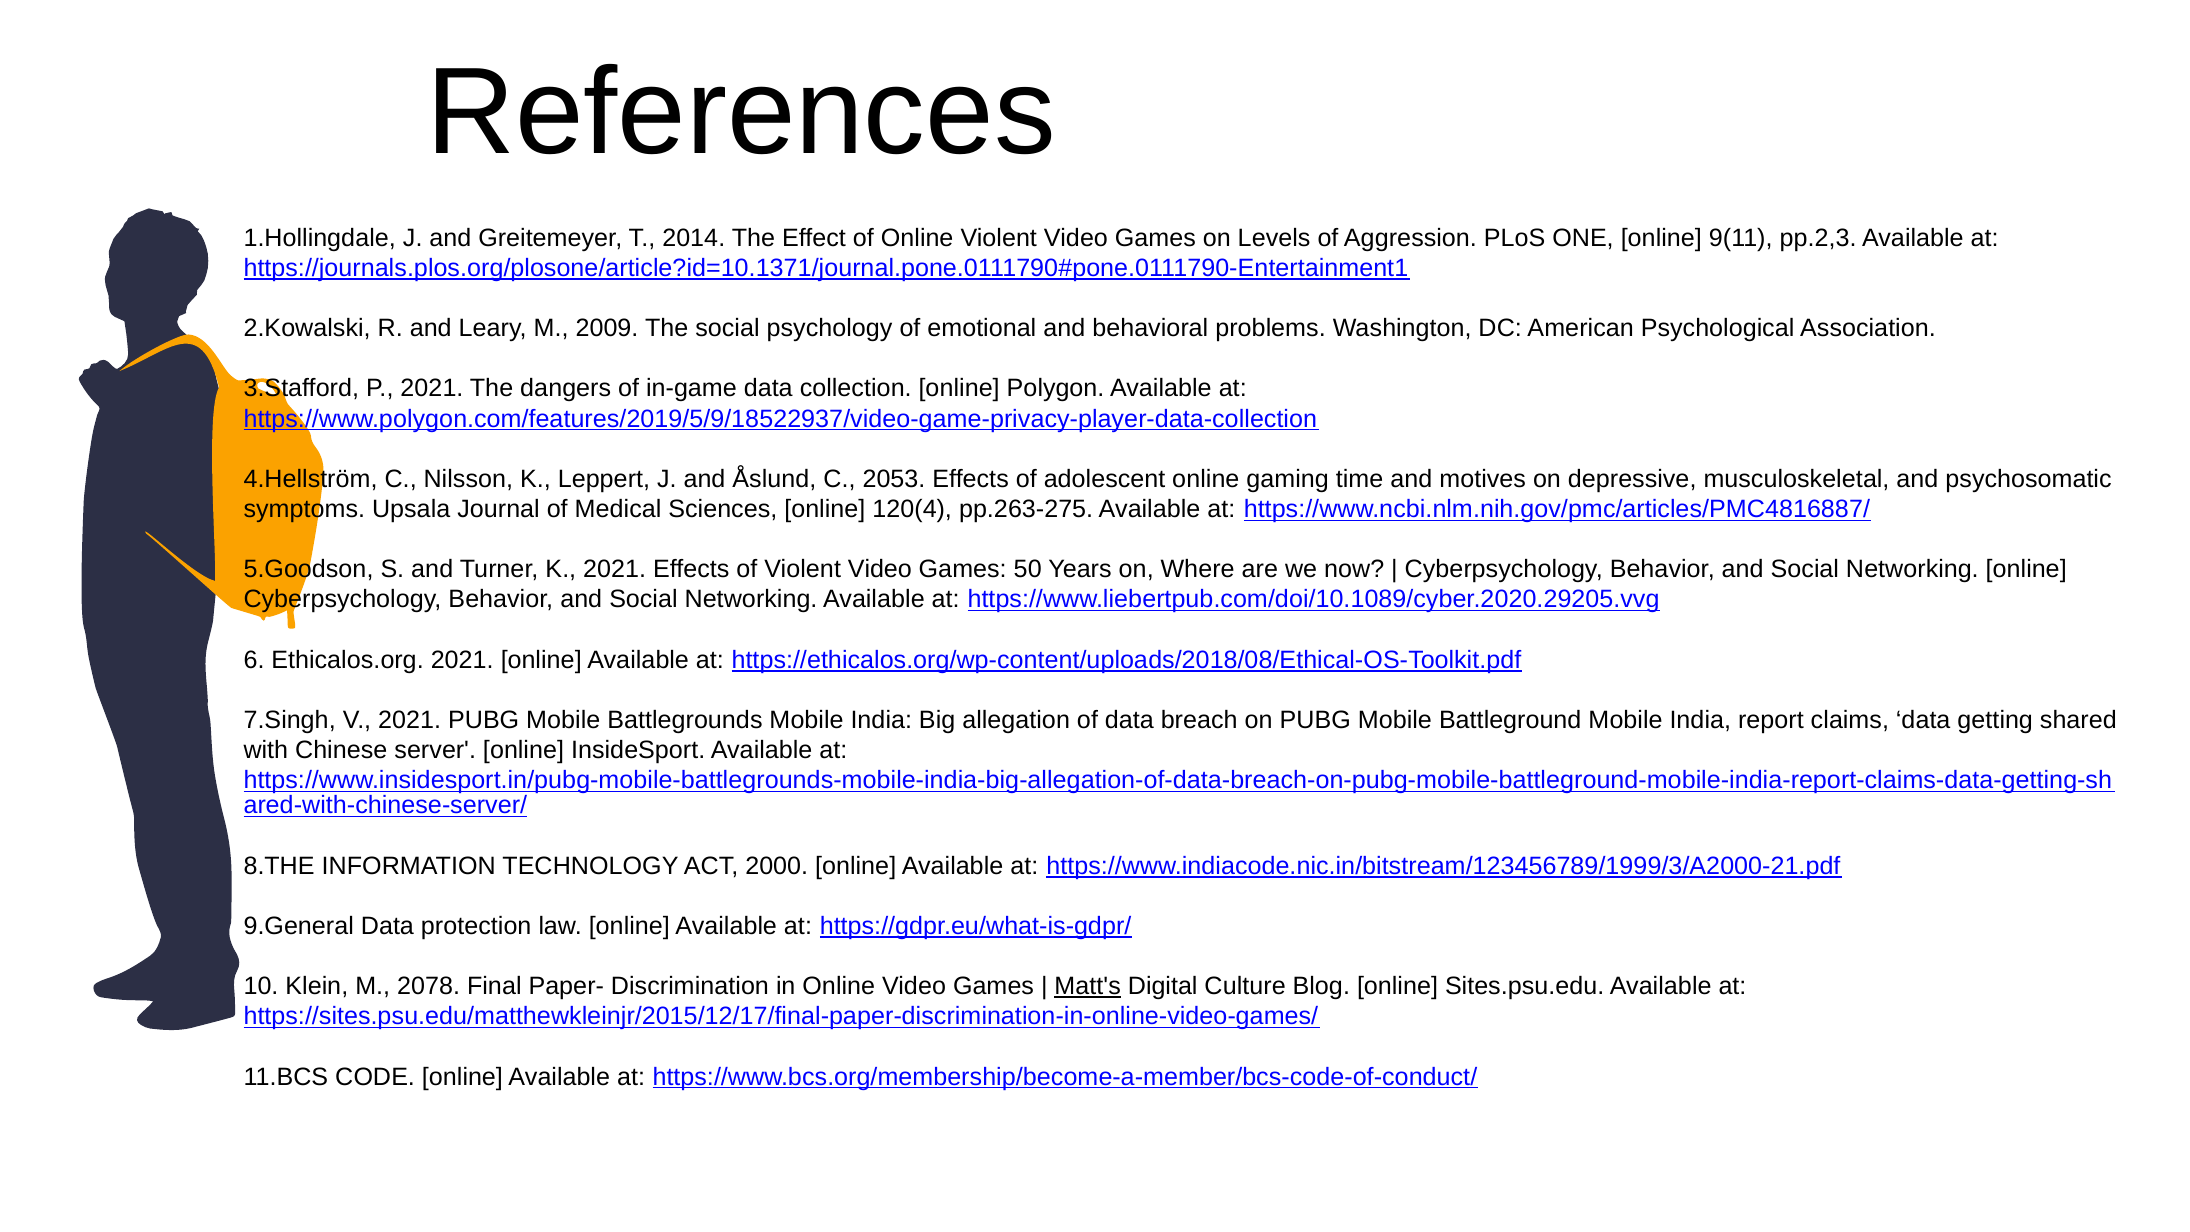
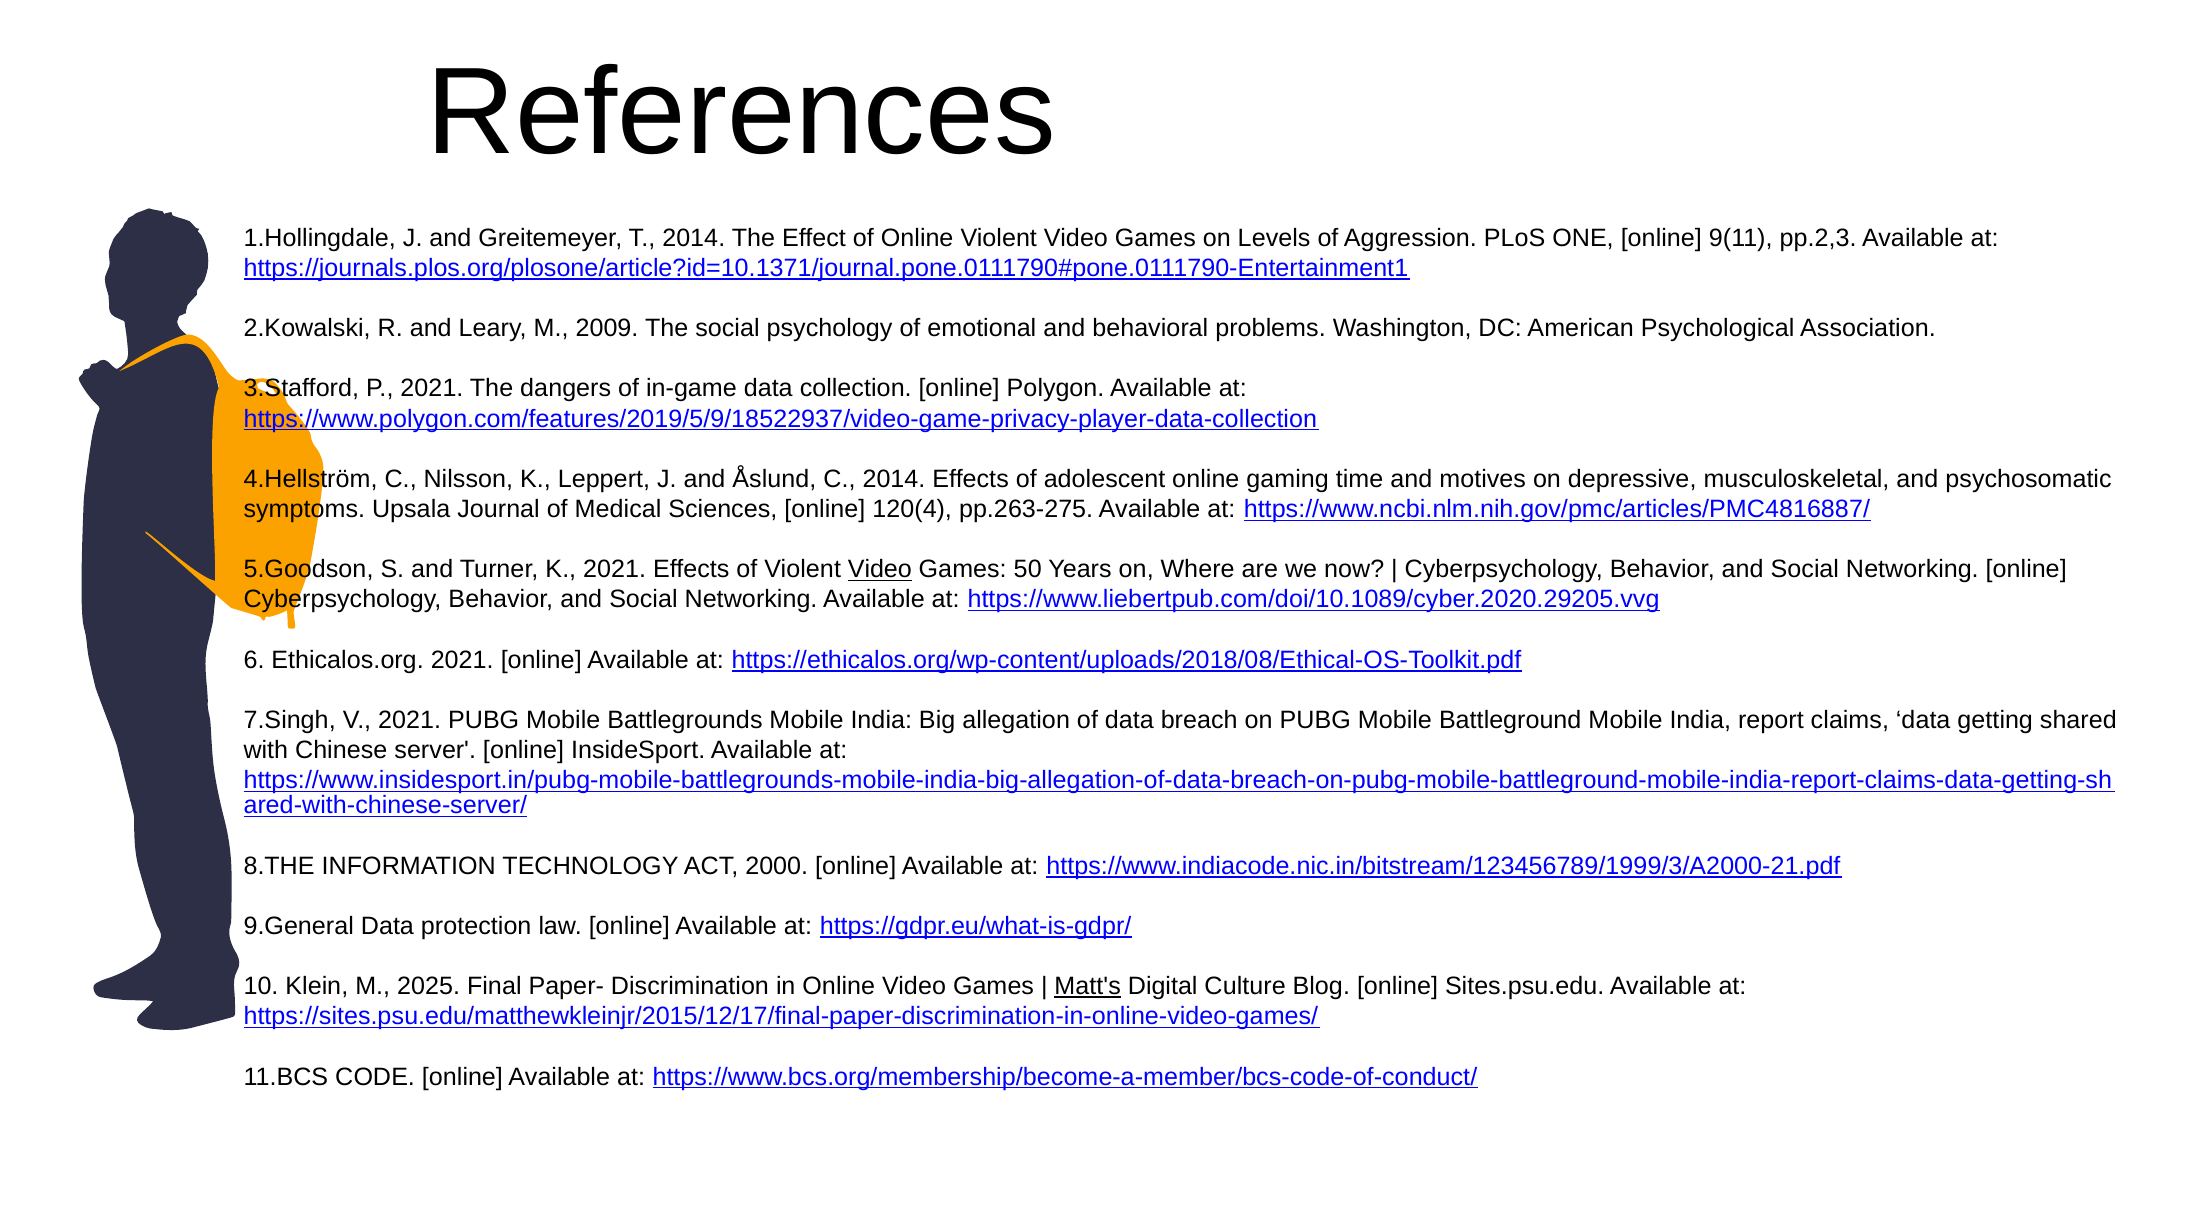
C 2053: 2053 -> 2014 (894, 479)
Video underline: none -> present (880, 569)
2078: 2078 -> 2025 (429, 986)
